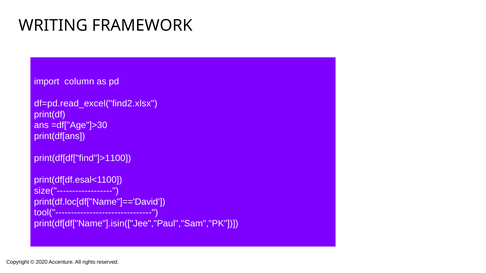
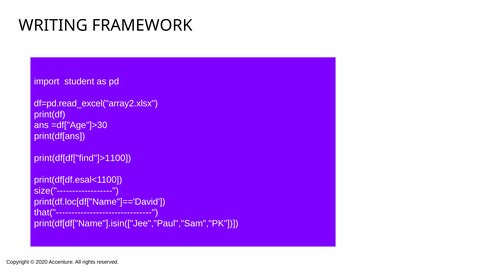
column: column -> student (79, 82)
df=pd.read_excel("find2.xlsx: df=pd.read_excel("find2.xlsx -> df=pd.read_excel("array2.xlsx (96, 104)
tool("-------------------------------: tool("------------------------------- -> that("------------------------------- (96, 213)
